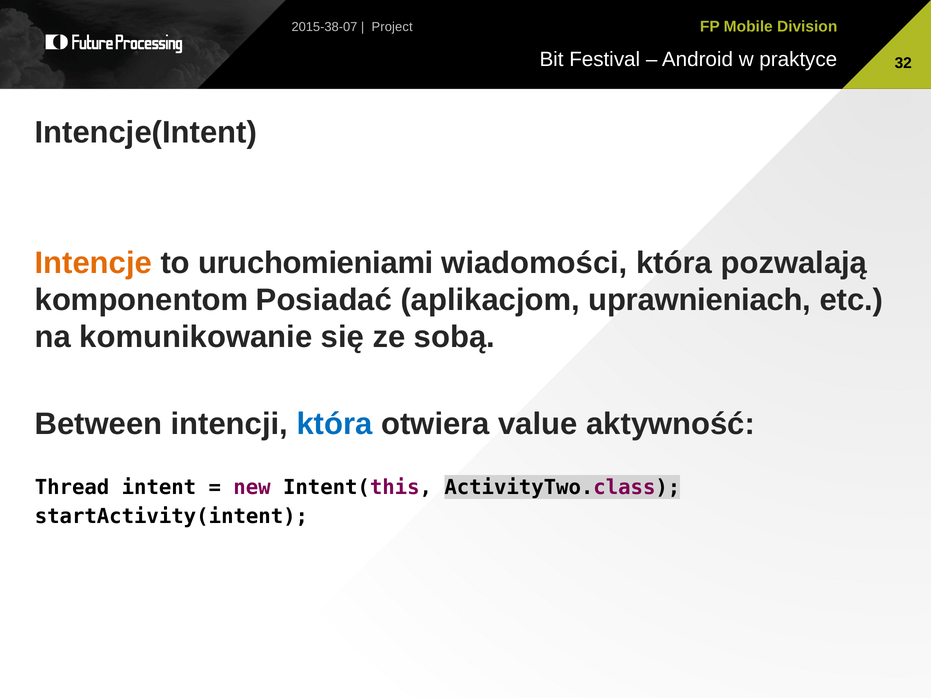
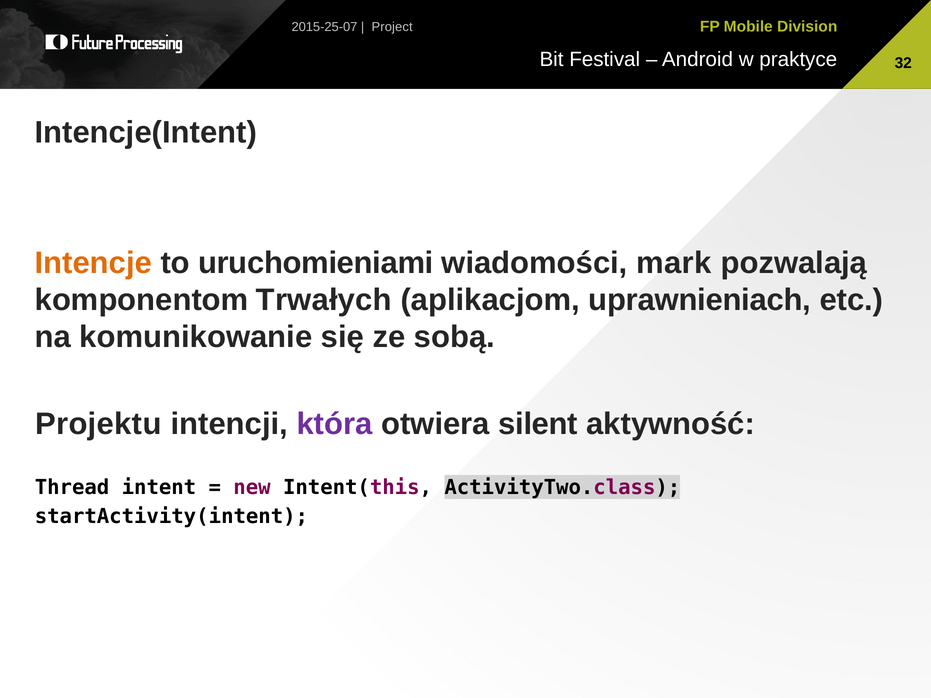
2015-38-07: 2015-38-07 -> 2015-25-07 (324, 27)
wiadomości która: która -> mark (674, 263)
Posiadać: Posiadać -> Trwałych (324, 300)
Between: Between -> Projektu (98, 424)
która colour: blue -> purple (335, 424)
value: value -> silent (538, 424)
